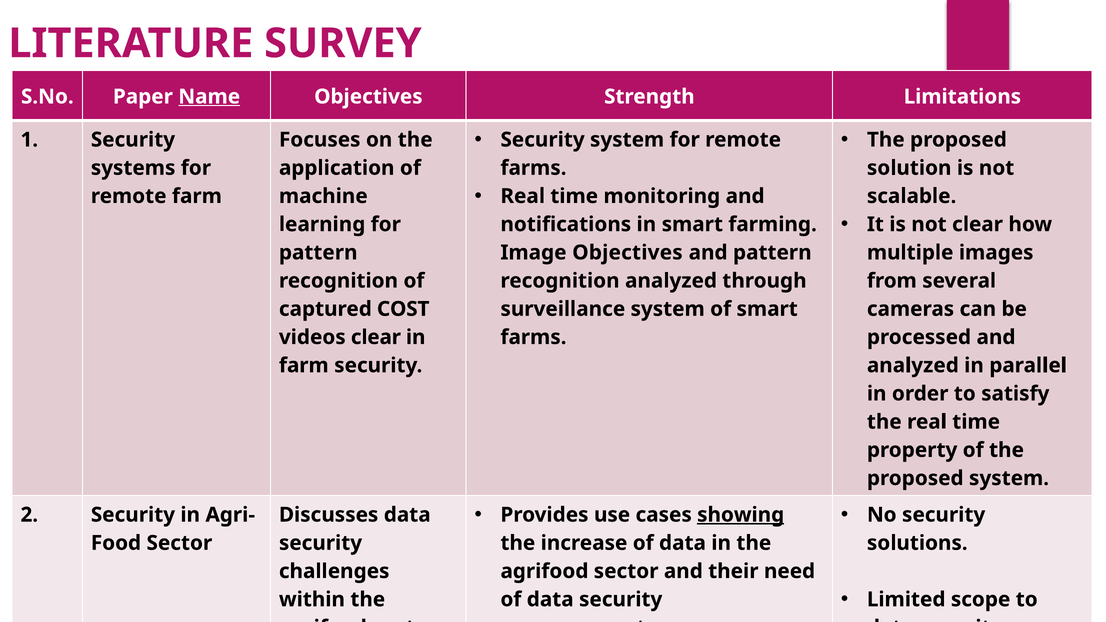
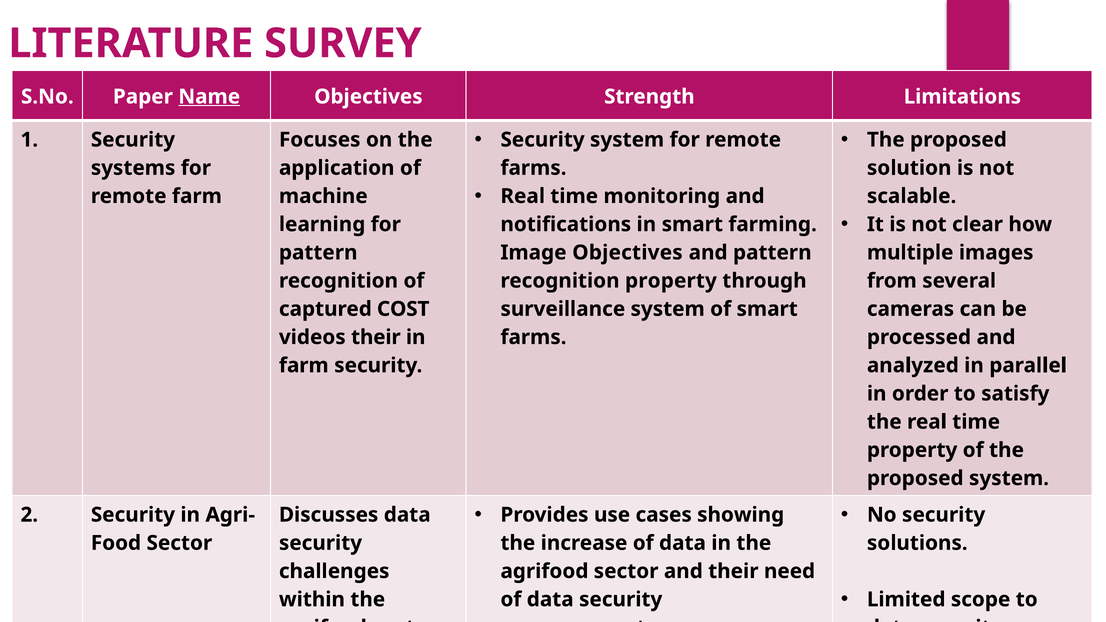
recognition analyzed: analyzed -> property (671, 281)
videos clear: clear -> their (376, 337)
showing underline: present -> none (741, 515)
